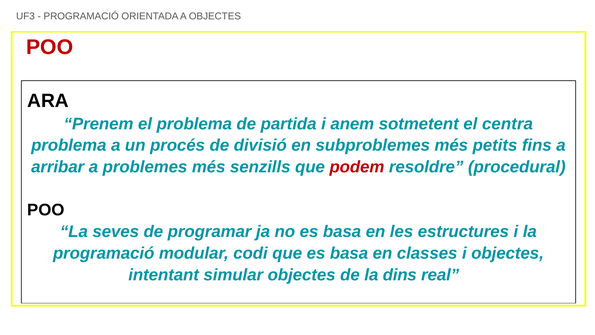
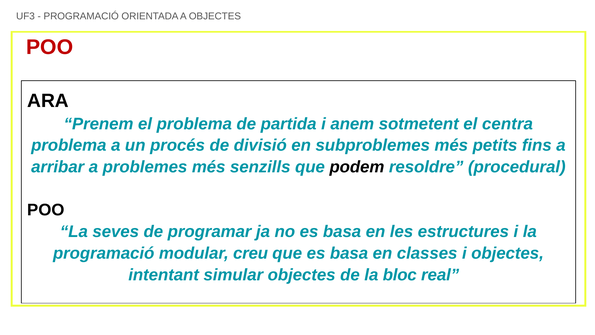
podem colour: red -> black (357, 167)
codi: codi -> creu (251, 253)
dins: dins -> bloc (400, 275)
